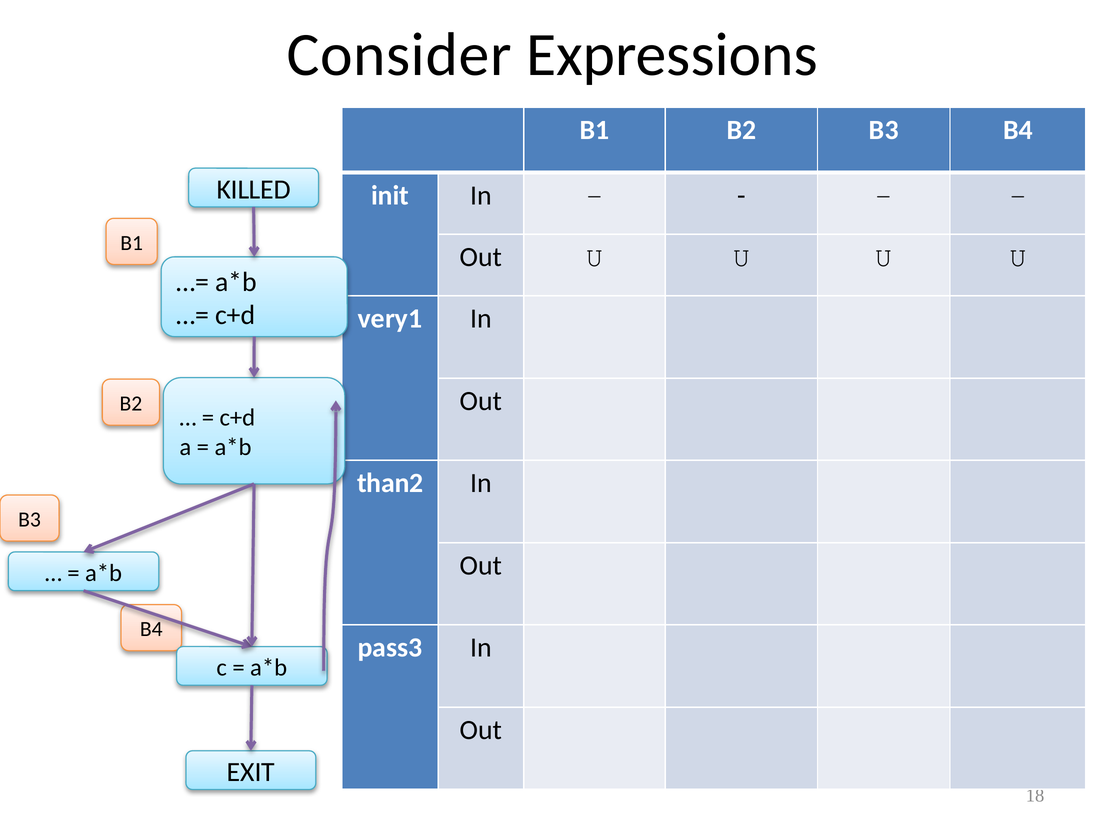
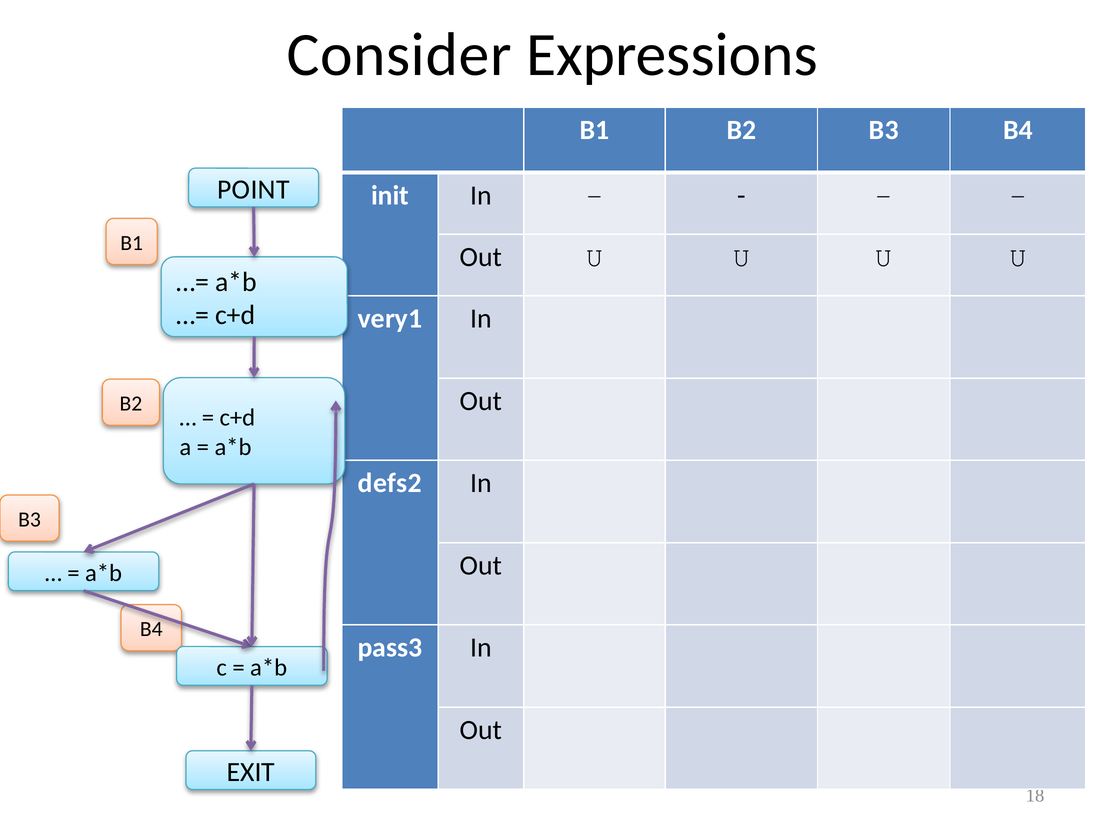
KILLED: KILLED -> POINT (253, 190)
than2: than2 -> defs2 (390, 483)
